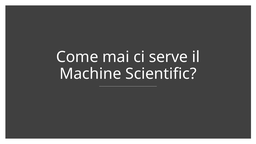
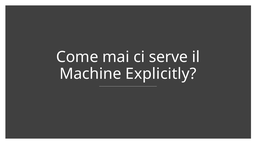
Scientific: Scientific -> Explicitly (161, 74)
